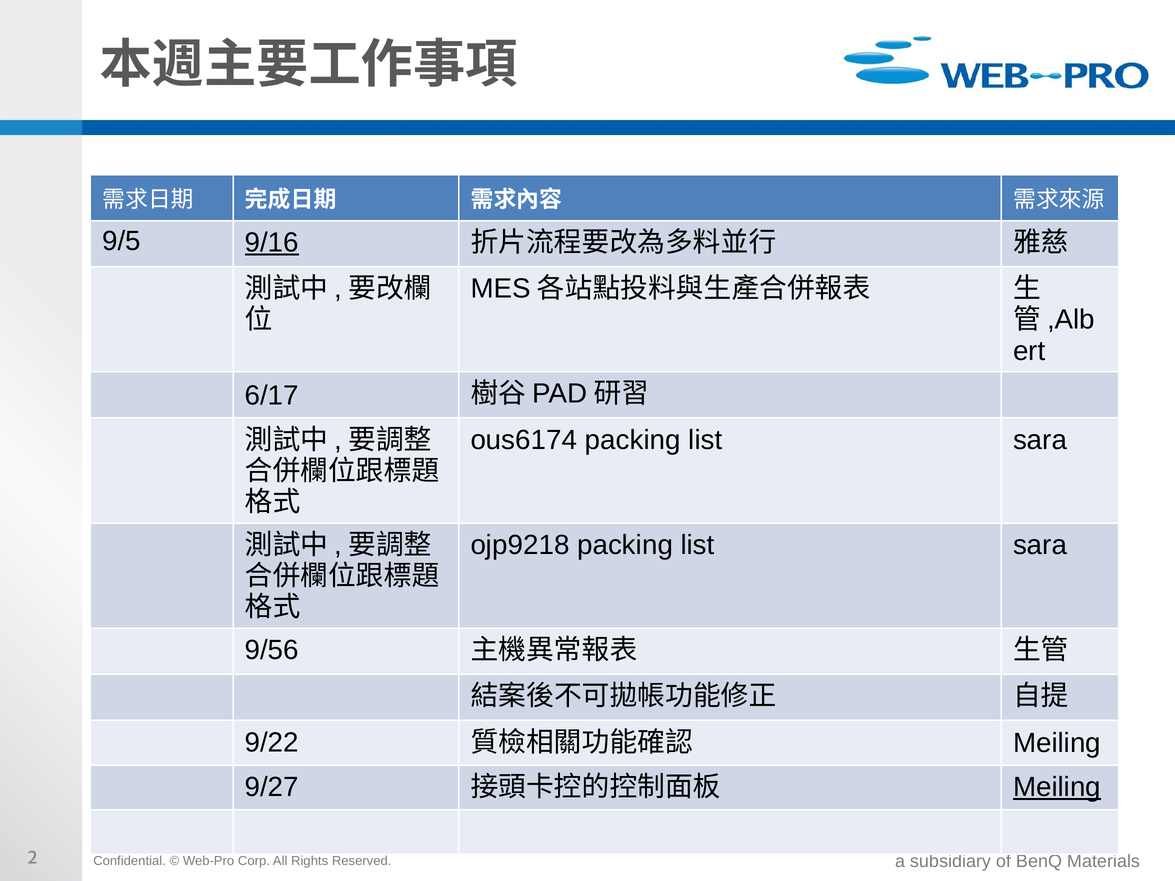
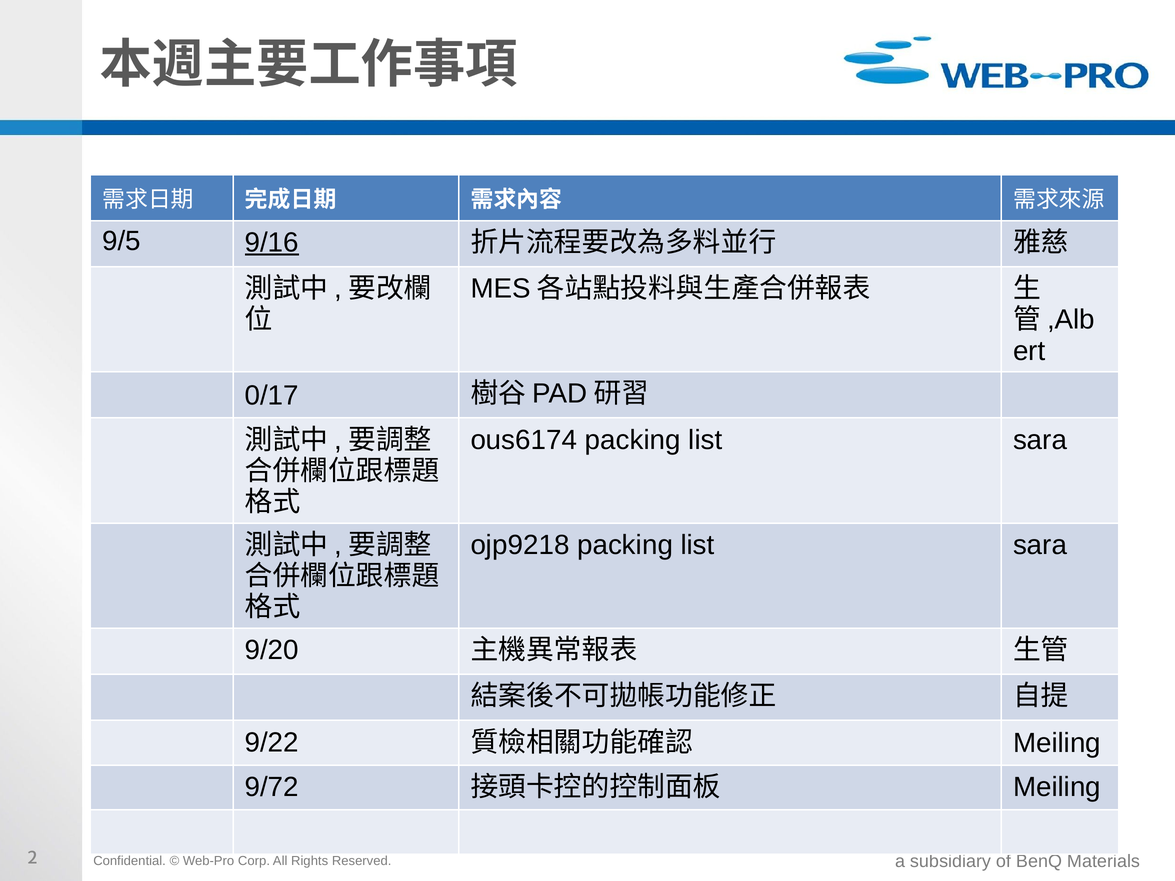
6/17: 6/17 -> 0/17 (272, 396)
9/56: 9/56 -> 9/20 (272, 650)
9/27: 9/27 -> 9/72 (272, 787)
Meiling underline: present -> none (1057, 787)
